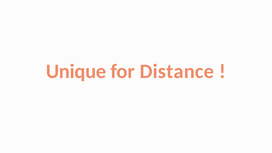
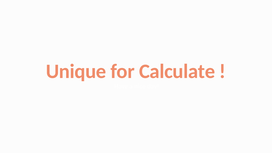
Distance: Distance -> Calculate (177, 71)
